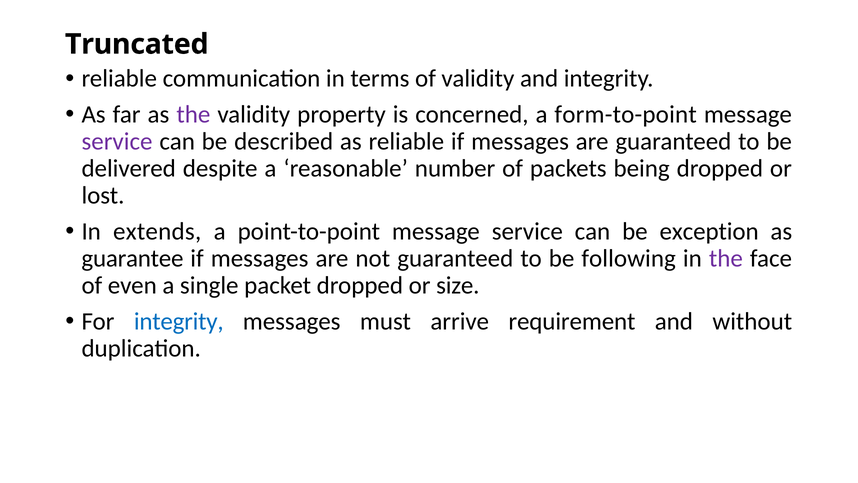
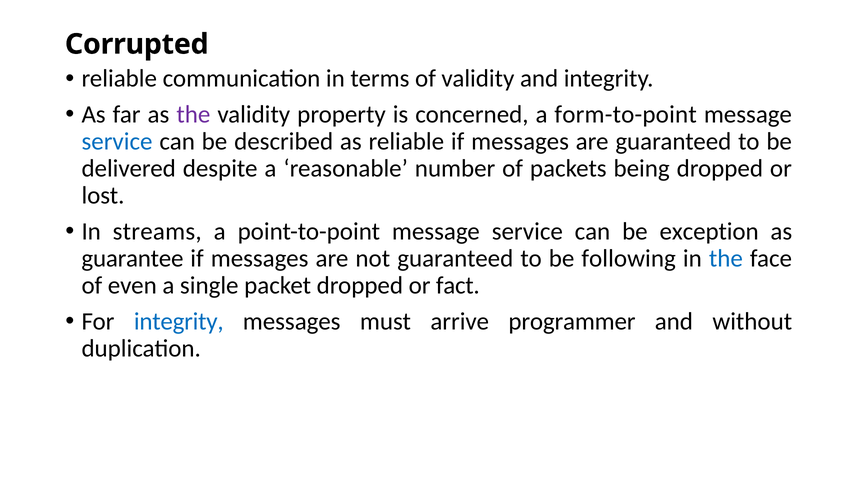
Truncated: Truncated -> Corrupted (137, 44)
service colour: purple -> blue (117, 142)
extends: extends -> streams (157, 231)
the colour: purple -> blue (726, 258)
size: size -> fact (458, 285)
requirement: requirement -> programmer (572, 321)
